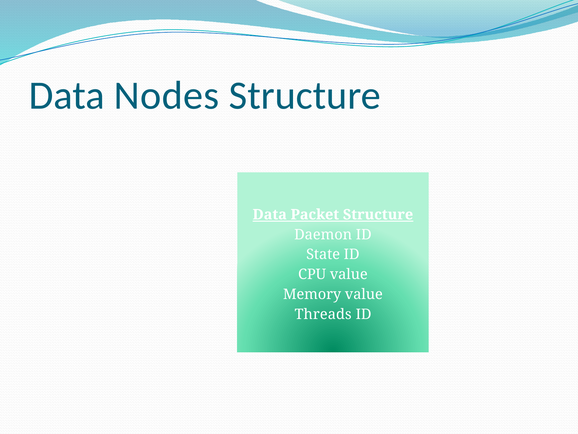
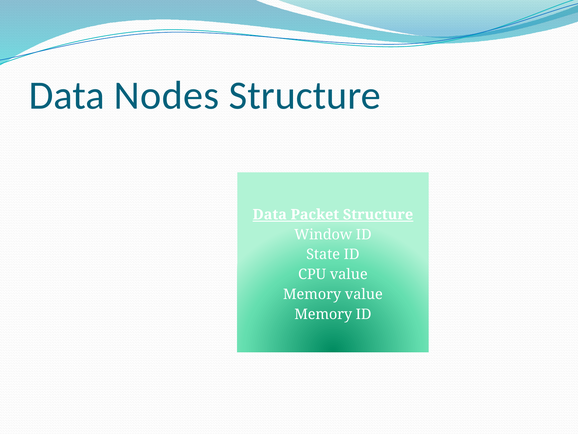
Daemon: Daemon -> Window (323, 234)
Threads: Threads -> Memory (323, 314)
